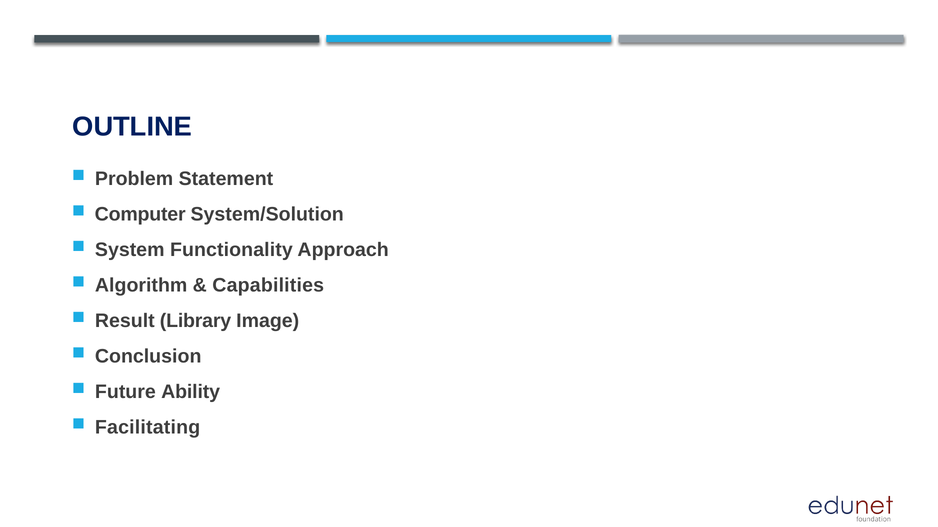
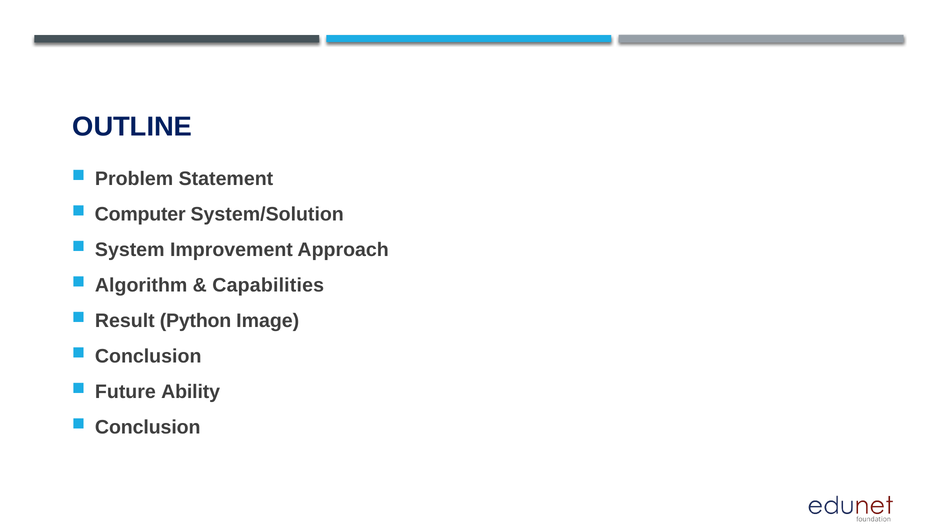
Functionality: Functionality -> Improvement (231, 250)
Library: Library -> Python (196, 321)
Facilitating: Facilitating -> Conclusion (148, 428)
